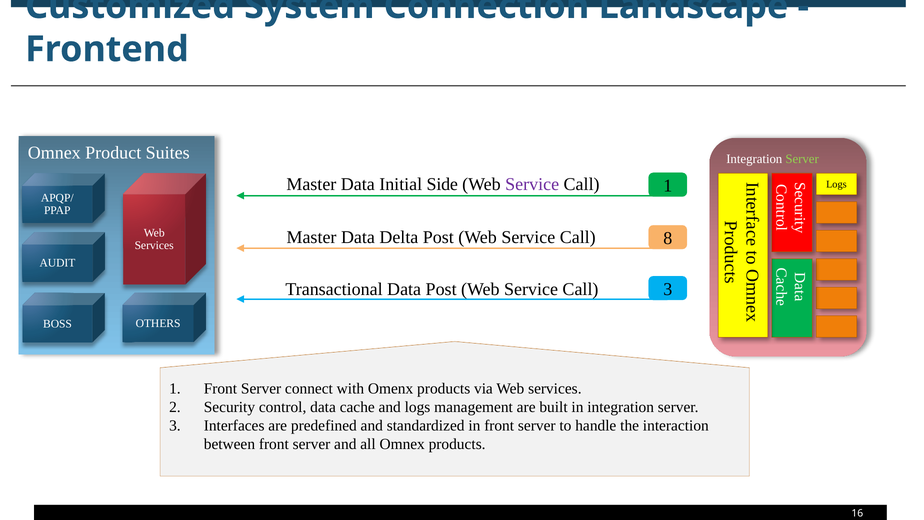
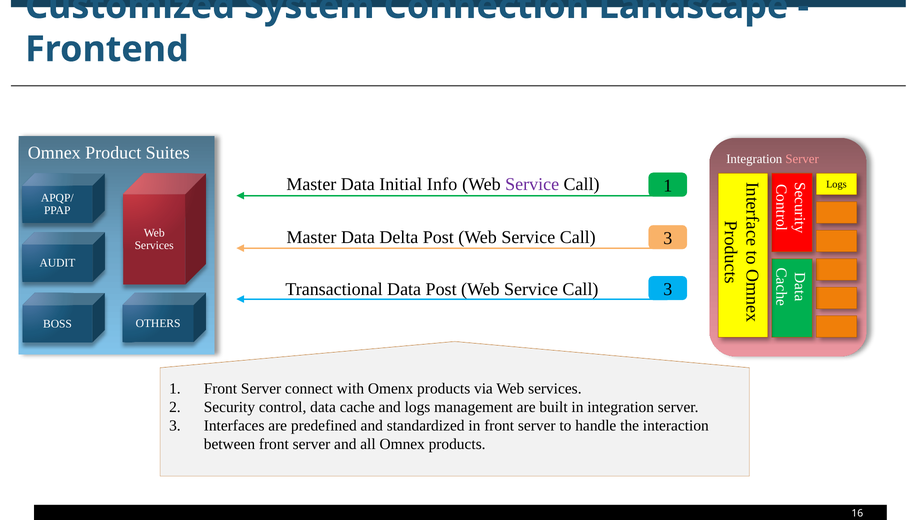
Server colour: light green -> pink (802, 159)
Side: Side -> Info (442, 184)
Services 8: 8 -> 3 (668, 238)
